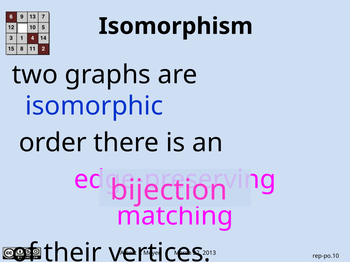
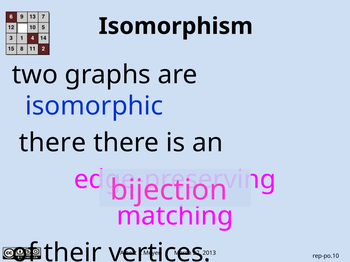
order: order -> there (53, 143)
